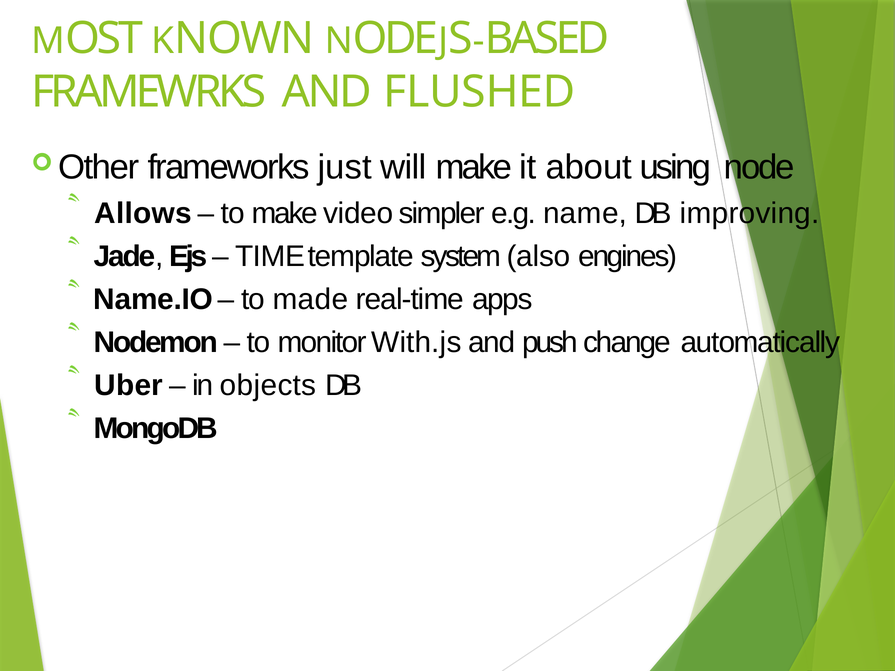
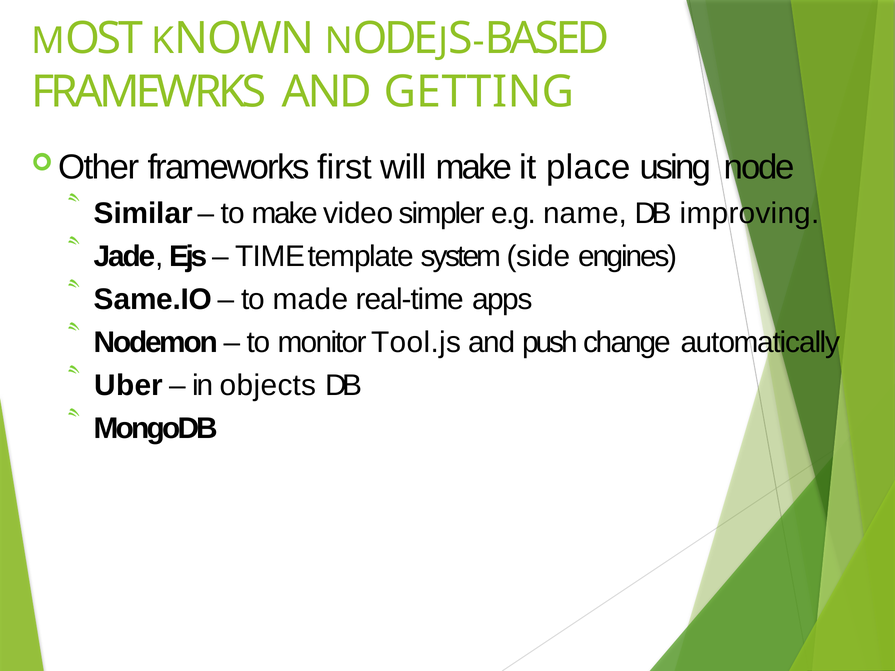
FLUSHED: FLUSHED -> GETTING (479, 92)
just: just -> first (345, 167)
about: about -> place (588, 167)
Allows: Allows -> Similar (143, 213)
also: also -> side (539, 256)
Name.IO: Name.IO -> Same.IO (153, 299)
With.js: With.js -> Tool.js (416, 342)
